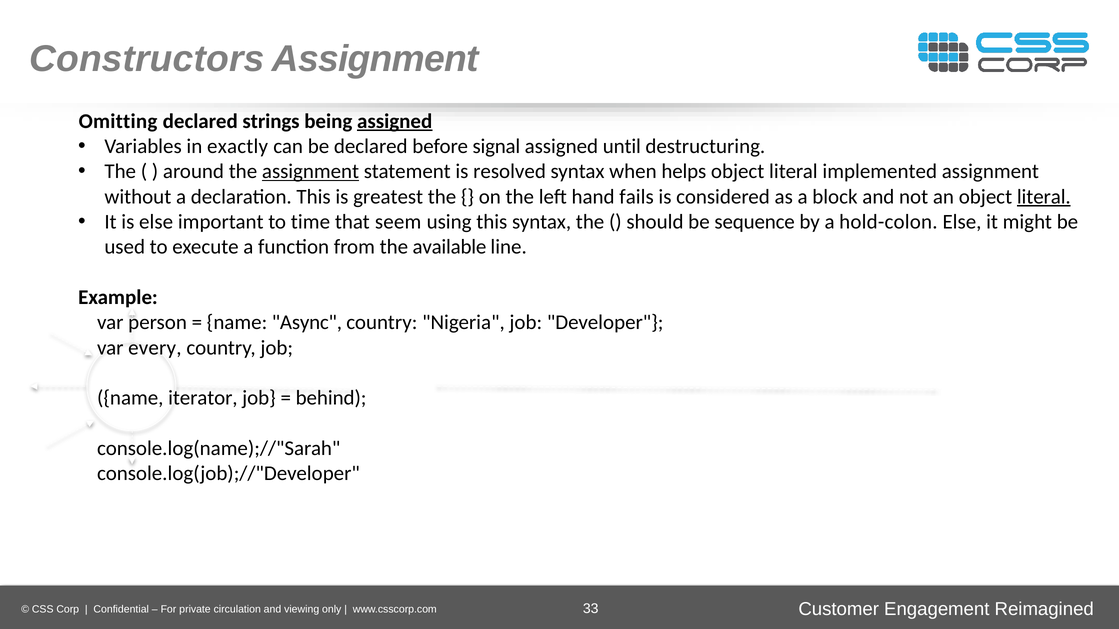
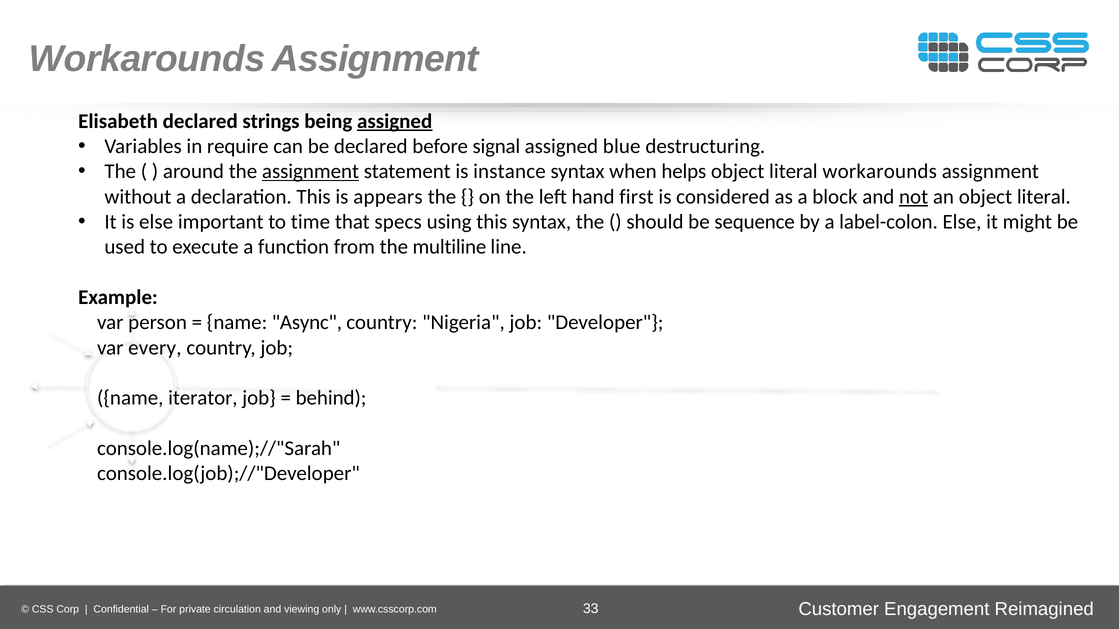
Constructors: Constructors -> Workarounds (147, 59)
Omitting: Omitting -> Elisabeth (118, 121)
exactly: exactly -> require (238, 146)
until: until -> blue (622, 146)
resolved: resolved -> instance (509, 172)
literal implemented: implemented -> workarounds (880, 172)
greatest: greatest -> appears (388, 197)
fails: fails -> first (636, 197)
not underline: none -> present (914, 197)
literal underline: present -> none (1044, 197)
seem: seem -> specs (398, 222)
hold-colon: hold-colon -> label-colon (889, 222)
available: available -> multiline (449, 247)
